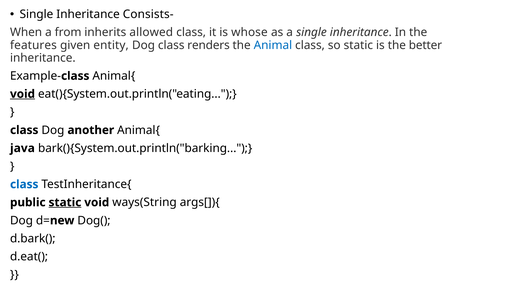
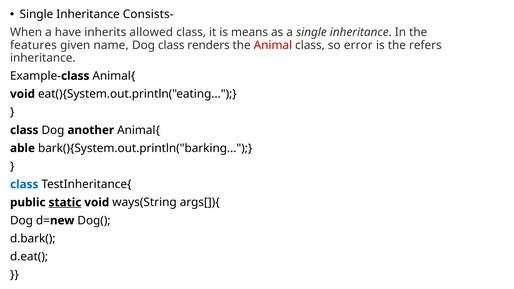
from: from -> have (68, 32)
whose: whose -> means (250, 32)
entity: entity -> name (111, 45)
Animal colour: blue -> red (273, 45)
so static: static -> error (358, 45)
better: better -> refers (425, 45)
void underline: present -> none (23, 94)
java: java -> able (23, 148)
